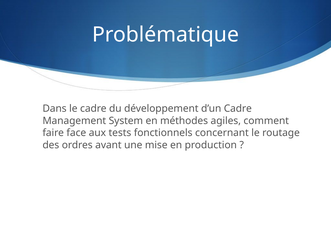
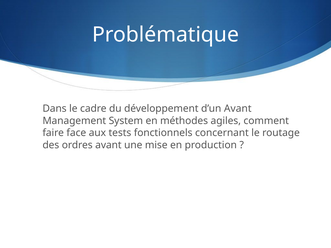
d’un Cadre: Cadre -> Avant (238, 109)
